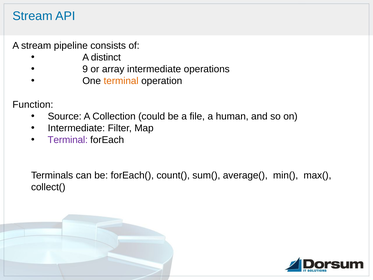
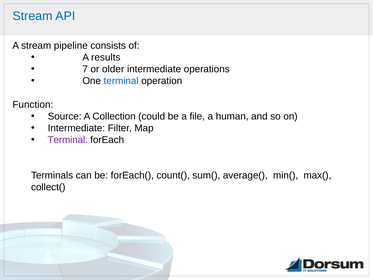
distinct: distinct -> results (106, 57)
9: 9 -> 7 (85, 69)
array: array -> older (113, 69)
terminal colour: orange -> blue (121, 81)
